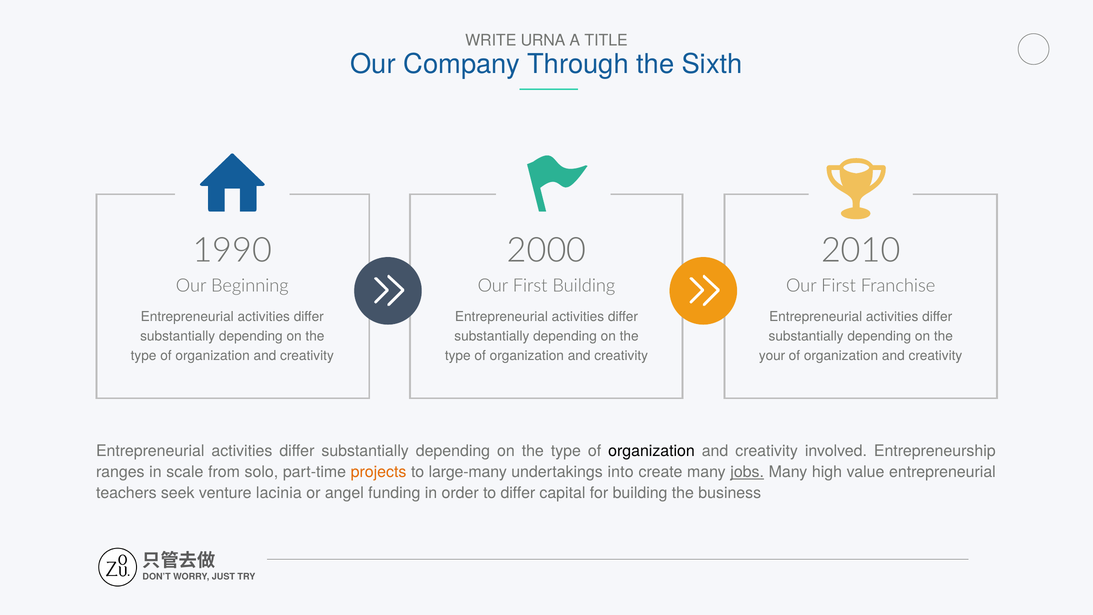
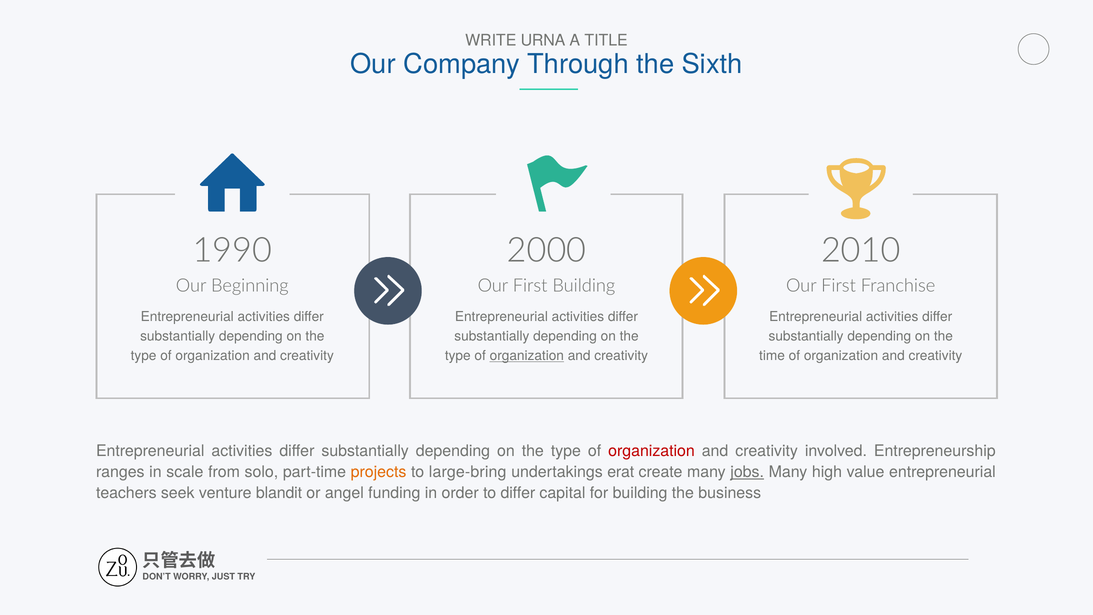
organization underline: none -> present (527, 356)
your: your -> time (772, 356)
organization colour: black -> red (652, 451)
large-many: large-many -> large-bring (468, 472)
into: into -> erat (621, 472)
lacinia: lacinia -> blandit (279, 493)
